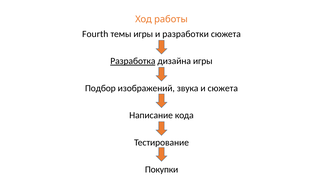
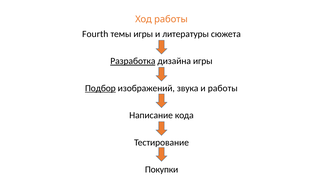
разработки: разработки -> литературы (186, 34)
Подбор underline: none -> present (100, 88)
и сюжета: сюжета -> работы (223, 88)
